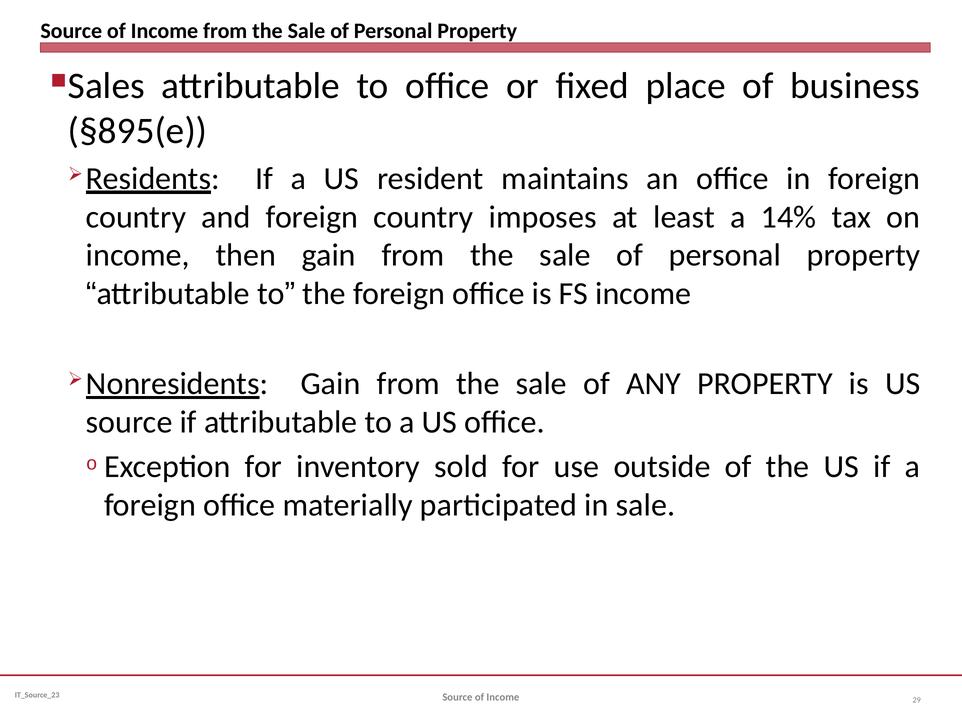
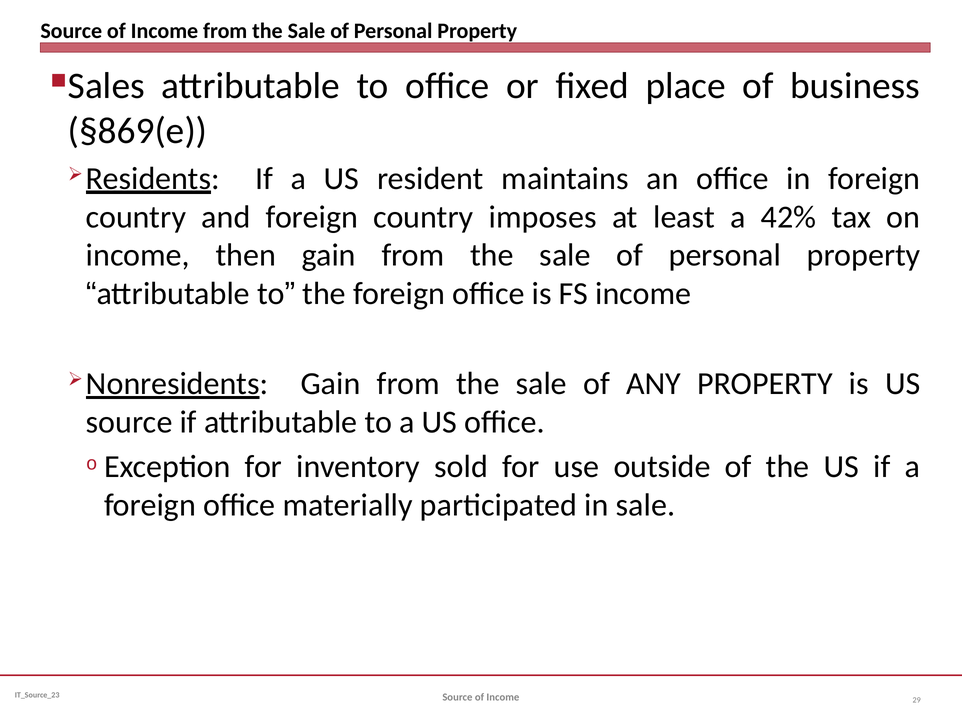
§895(e: §895(e -> §869(e (138, 131)
14%: 14% -> 42% (789, 217)
